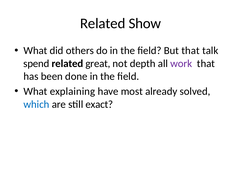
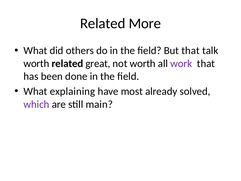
Show: Show -> More (145, 23)
spend: spend -> worth (36, 63)
not depth: depth -> worth (143, 63)
which colour: blue -> purple (36, 104)
exact: exact -> main (99, 104)
